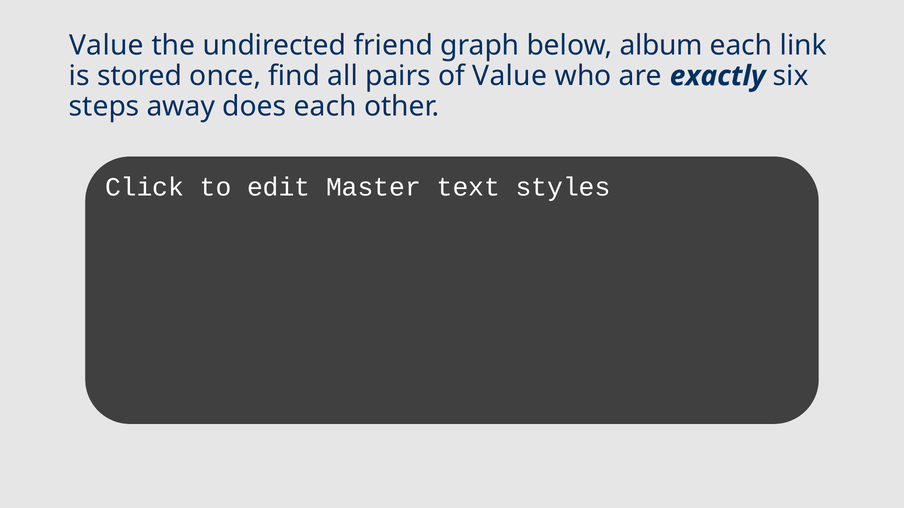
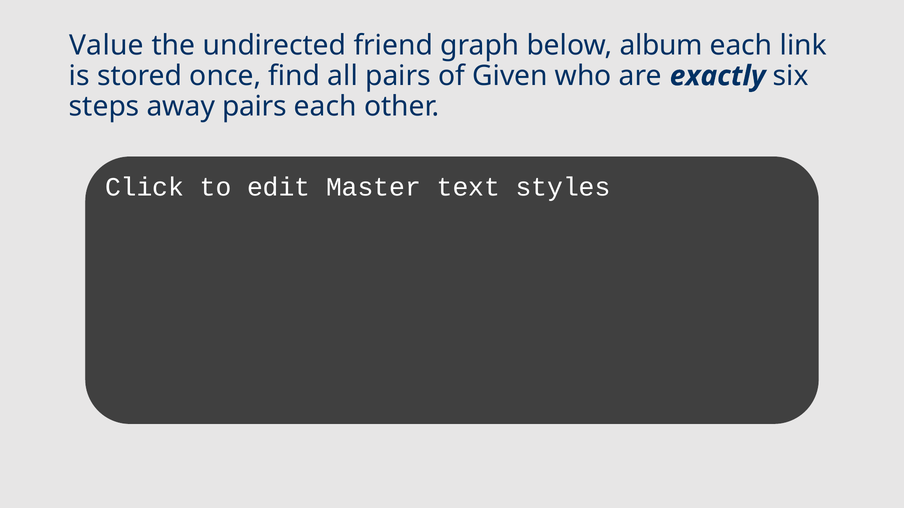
of Value: Value -> Given (510, 76)
away does: does -> pairs (255, 107)
